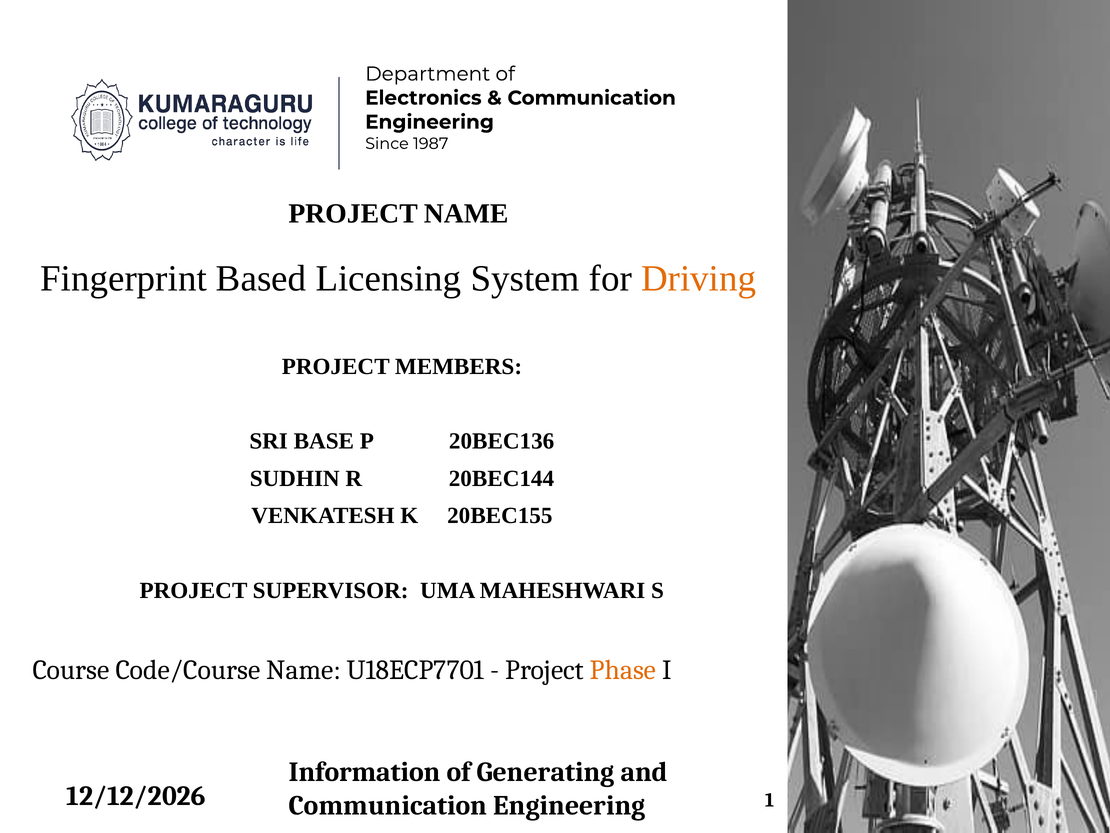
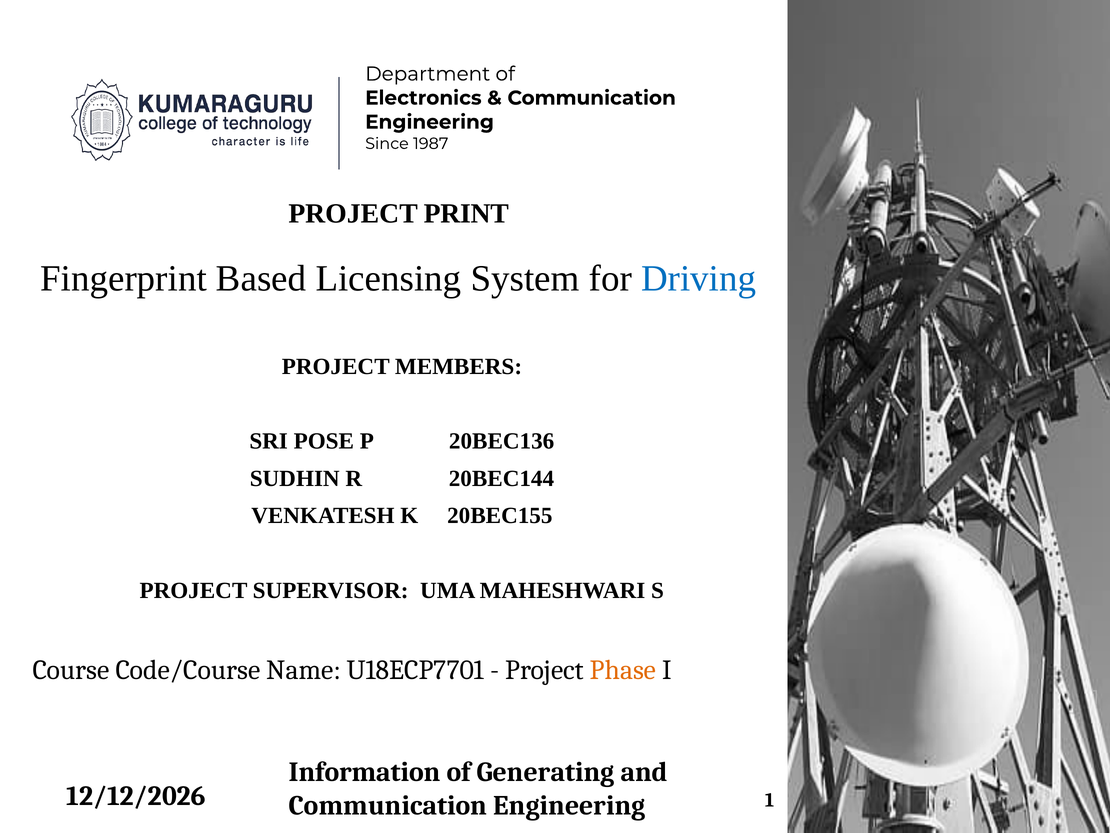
PROJECT NAME: NAME -> PRINT (466, 213)
Driving colour: orange -> blue (699, 278)
BASE: BASE -> POSE (324, 441)
